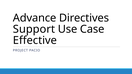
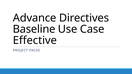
Support: Support -> Baseline (34, 29)
